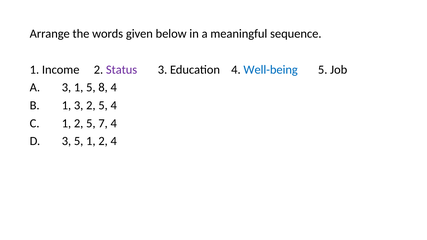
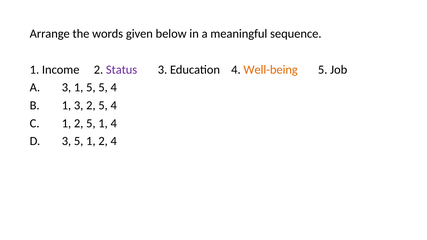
Well-being colour: blue -> orange (271, 70)
5 8: 8 -> 5 (103, 88)
2 5 7: 7 -> 1 (103, 123)
